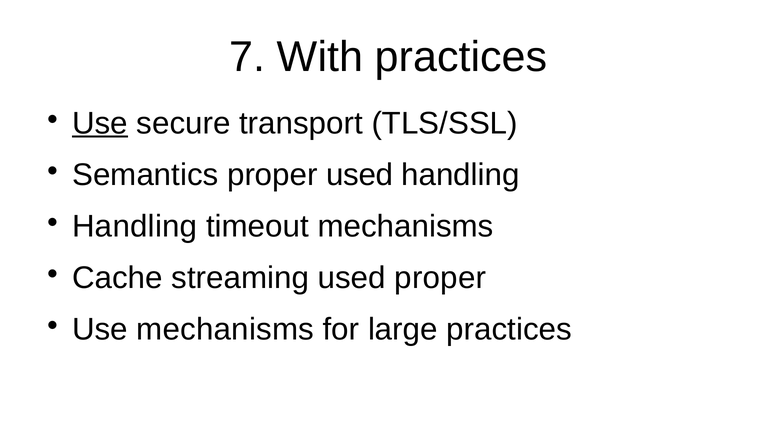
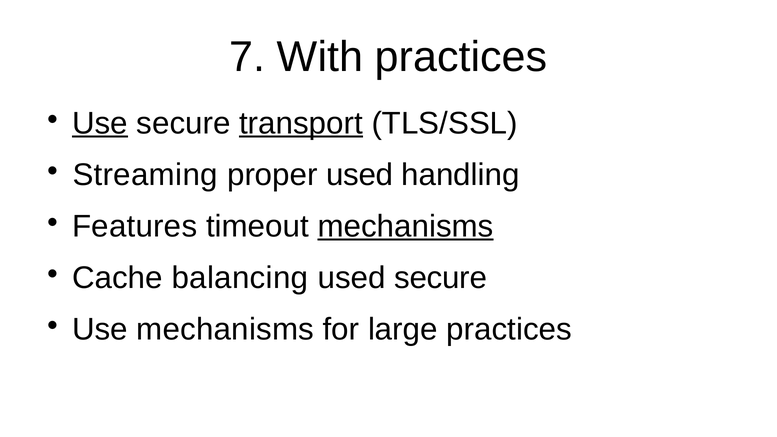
transport underline: none -> present (301, 123)
Semantics: Semantics -> Streaming (145, 175)
Handling: Handling -> Features (135, 226)
mechanisms underline: none -> present (406, 226)
streaming: streaming -> balancing (240, 278)
used proper: proper -> secure (441, 278)
